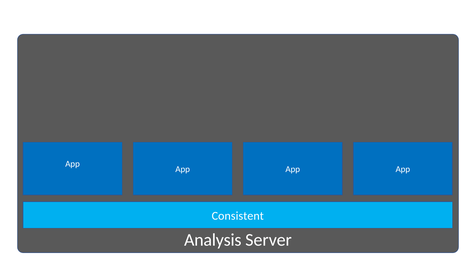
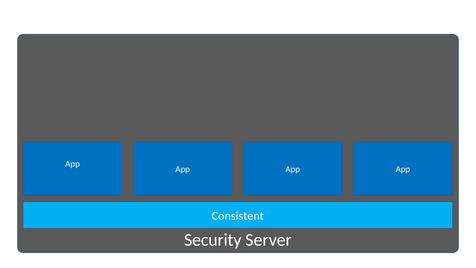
Analysis: Analysis -> Security (213, 240)
